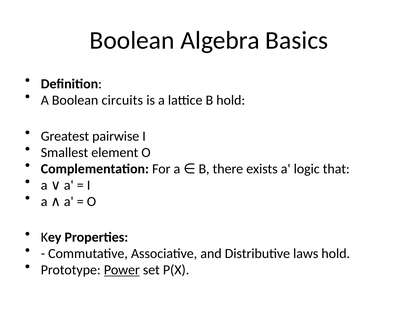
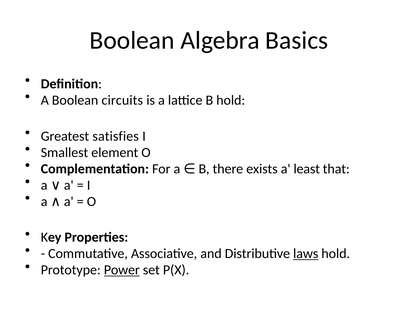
pairwise: pairwise -> satisfies (116, 136)
logic: logic -> least (307, 169)
laws underline: none -> present (306, 254)
